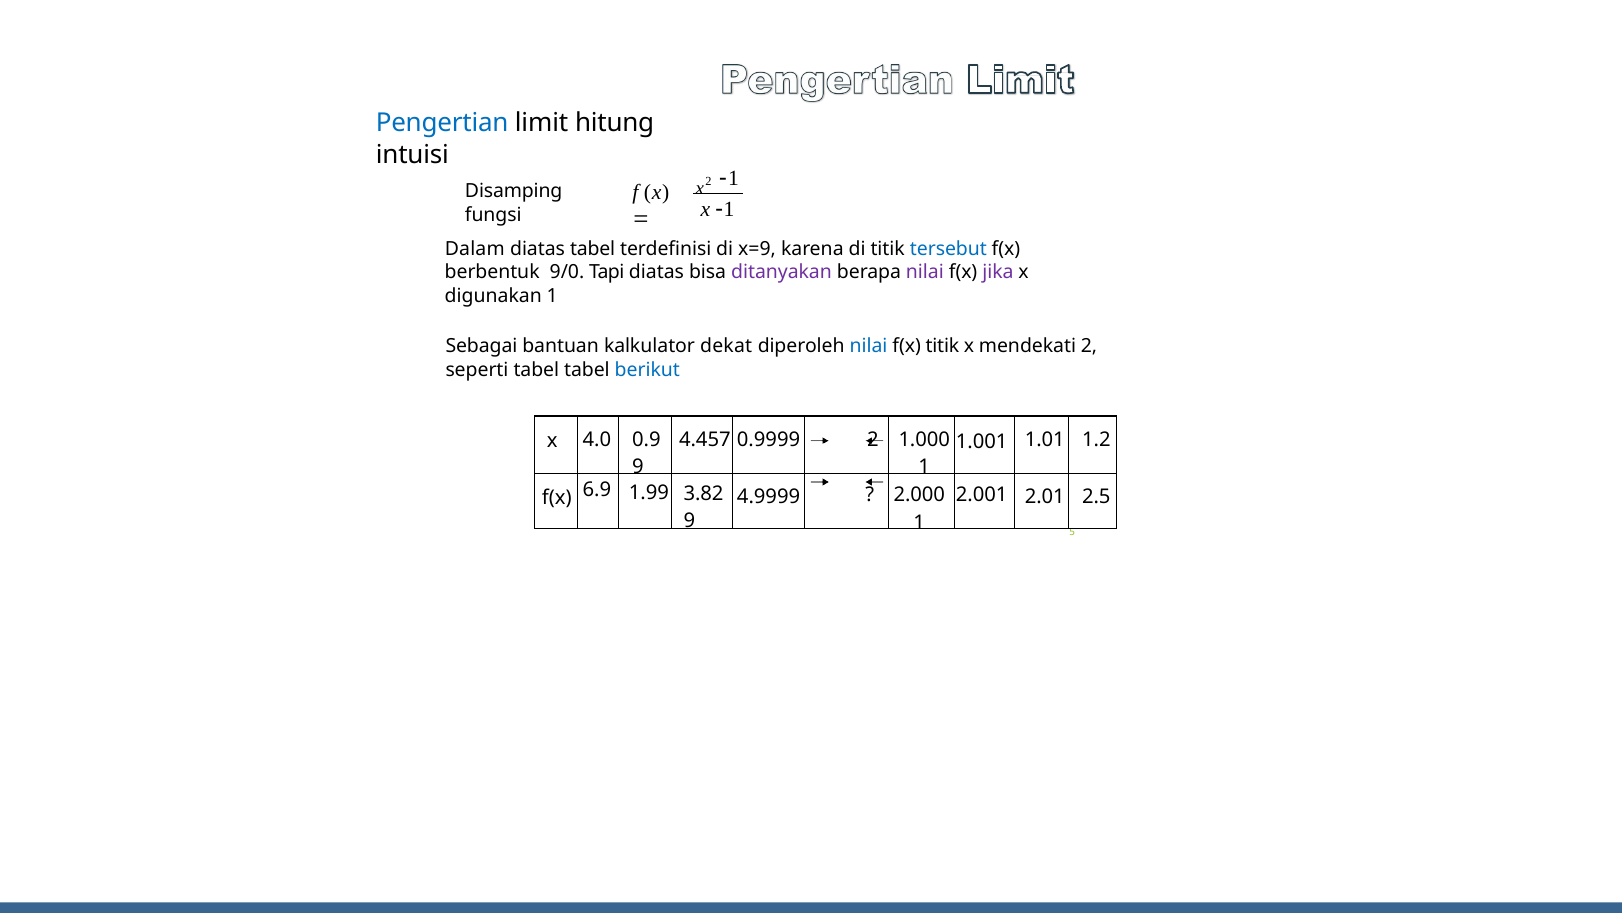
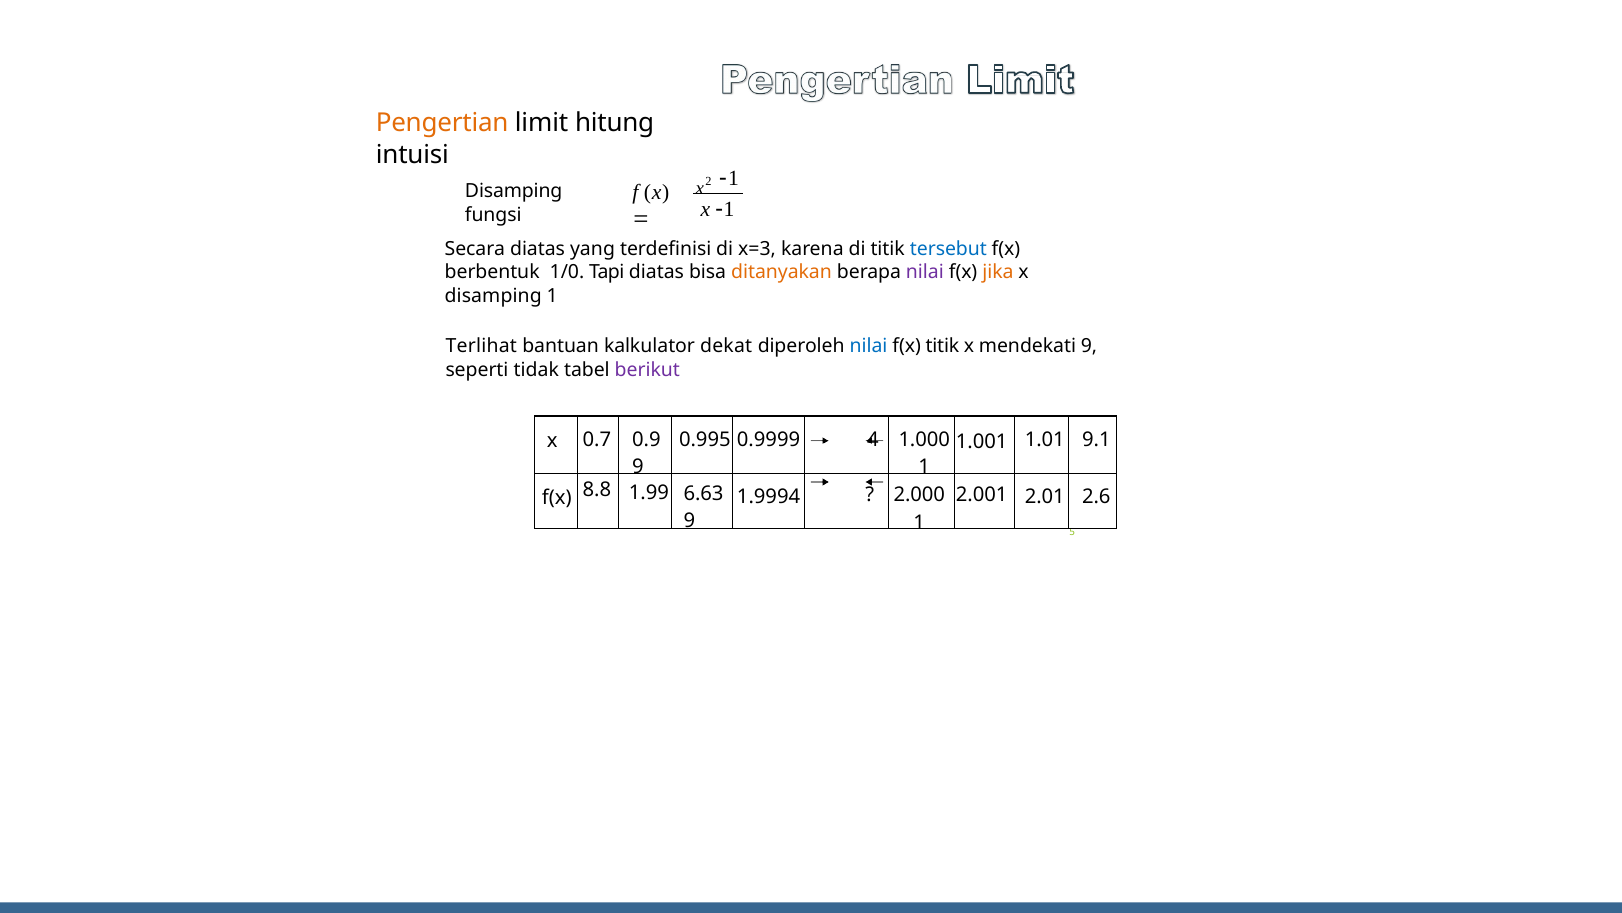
Pengertian colour: blue -> orange (442, 123)
Dalam: Dalam -> Secara (475, 249)
diatas tabel: tabel -> yang (593, 249)
x=9: x=9 -> x=3 (757, 249)
9/0: 9/0 -> 1/0 (567, 272)
ditanyakan colour: purple -> orange (782, 272)
jika colour: purple -> orange (998, 272)
digunakan: digunakan -> disamping (493, 295)
Sebagai: Sebagai -> Terlihat (481, 346)
mendekati 2: 2 -> 9 (1089, 346)
seperti tabel: tabel -> tidak (536, 369)
berikut colour: blue -> purple (647, 369)
4.457: 4.457 -> 0.995 (705, 439)
0.9999 2: 2 -> 4 (873, 439)
4.0: 4.0 -> 0.7 (597, 439)
1.2: 1.2 -> 9.1 (1096, 439)
2.5: 2.5 -> 2.6 (1096, 496)
4.9999: 4.9999 -> 1.9994 (769, 496)
6.9: 6.9 -> 8.8 (597, 490)
3.82: 3.82 -> 6.63 (704, 493)
